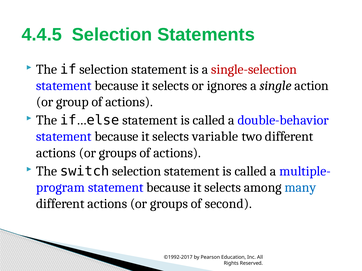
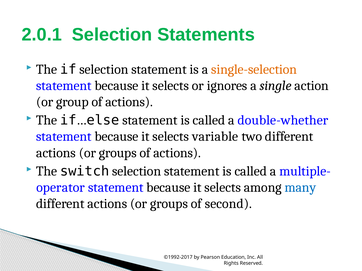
4.4.5: 4.4.5 -> 2.0.1 (42, 35)
single-selection colour: red -> orange (254, 70)
double-behavior: double-behavior -> double-whether (283, 120)
program: program -> operator (61, 188)
